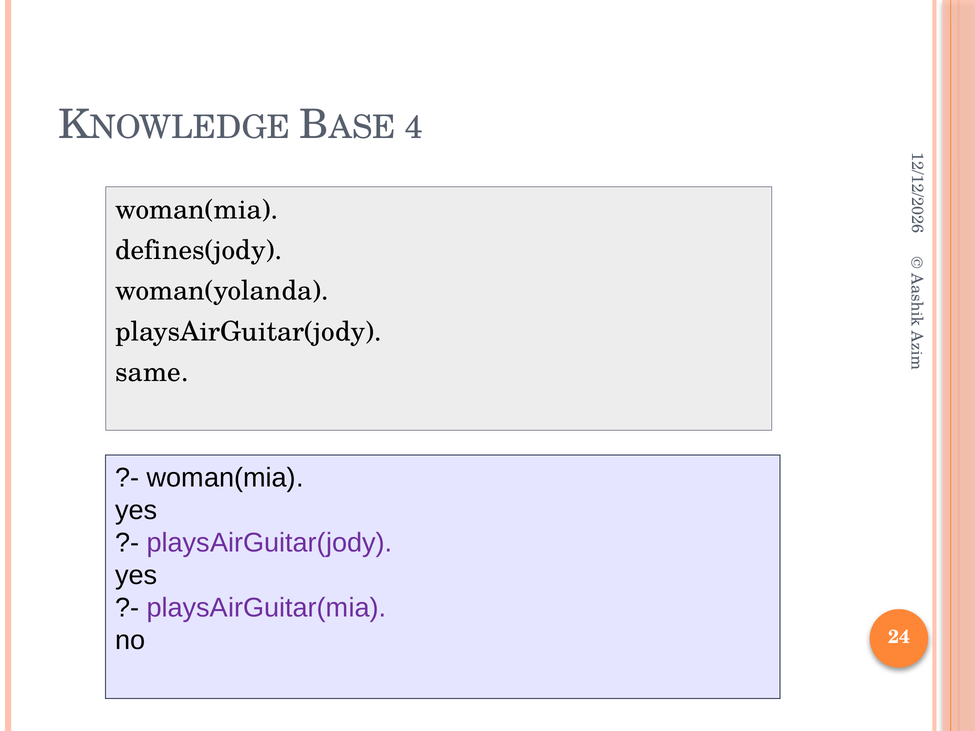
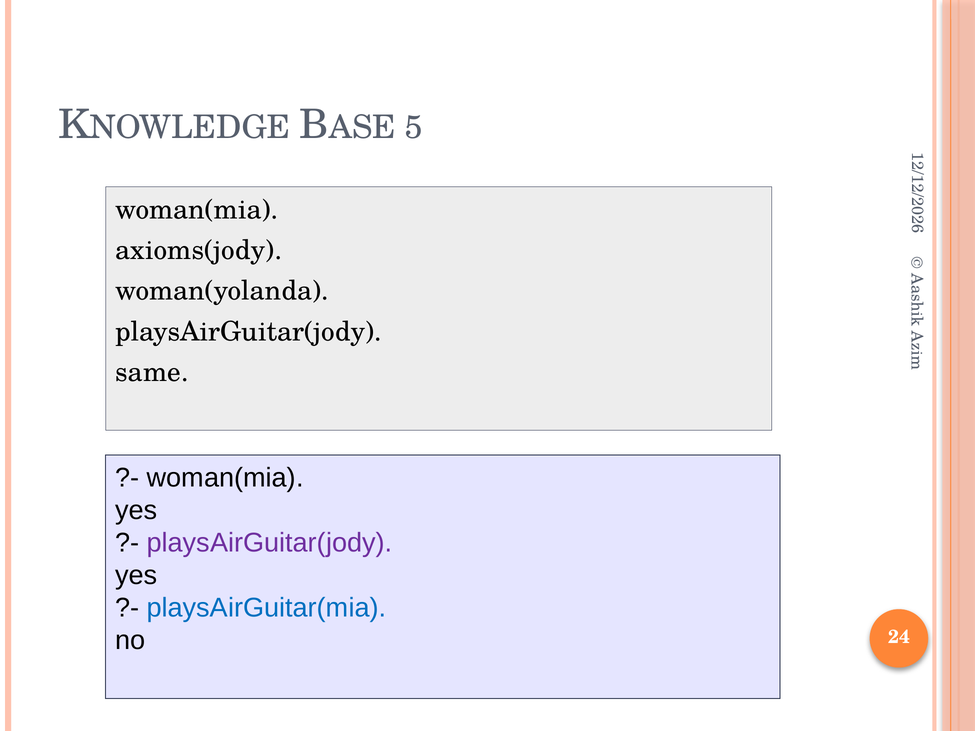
4: 4 -> 5 (414, 127)
defines(jody: defines(jody -> axioms(jody (199, 250)
playsAirGuitar(mia colour: purple -> blue (266, 608)
